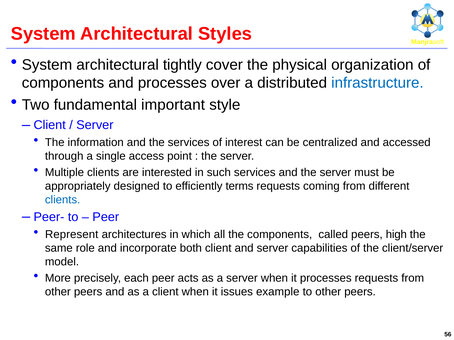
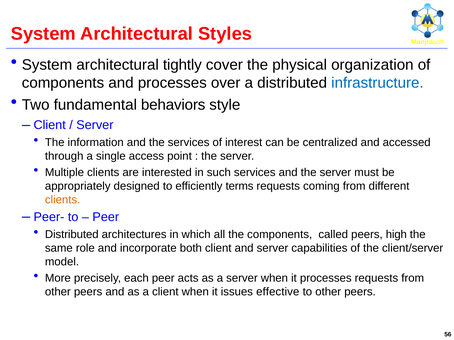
important: important -> behaviors (173, 105)
clients colour: blue -> orange (63, 200)
Represent: Represent -> Distributed (72, 235)
example: example -> effective (278, 292)
